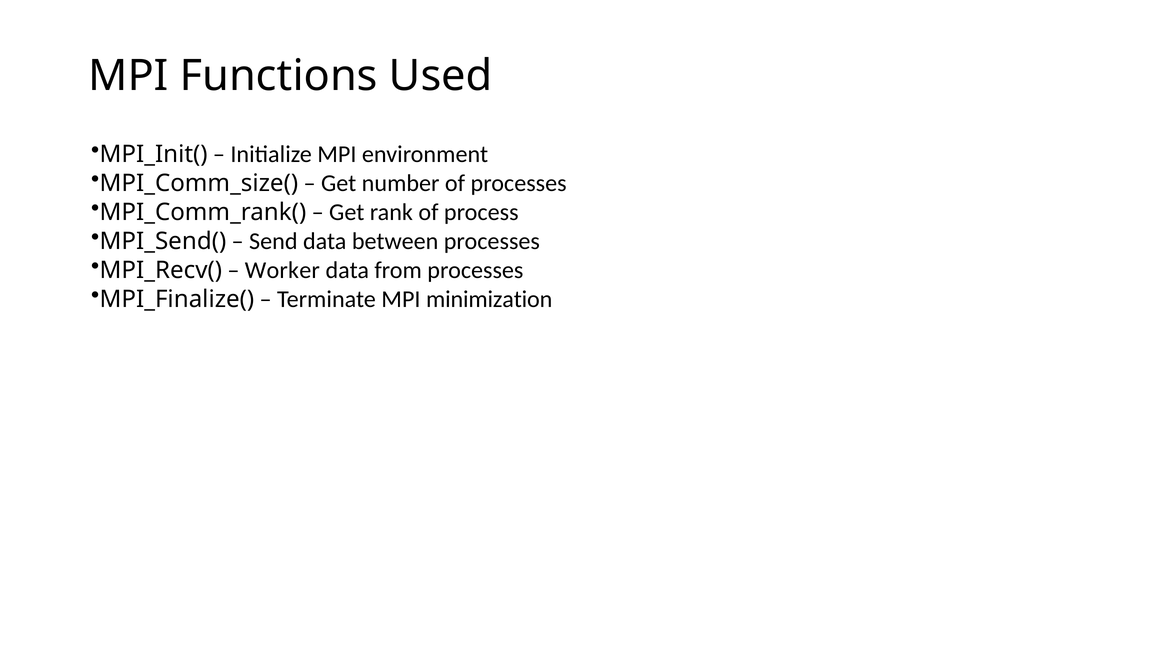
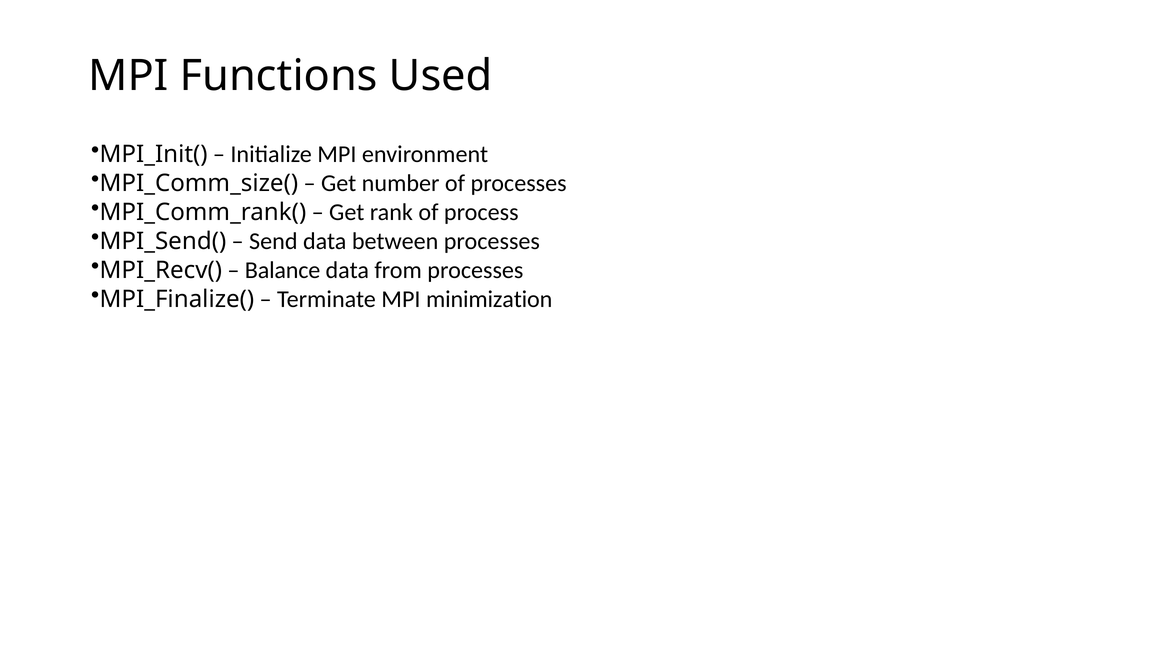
Worker: Worker -> Balance (283, 270)
